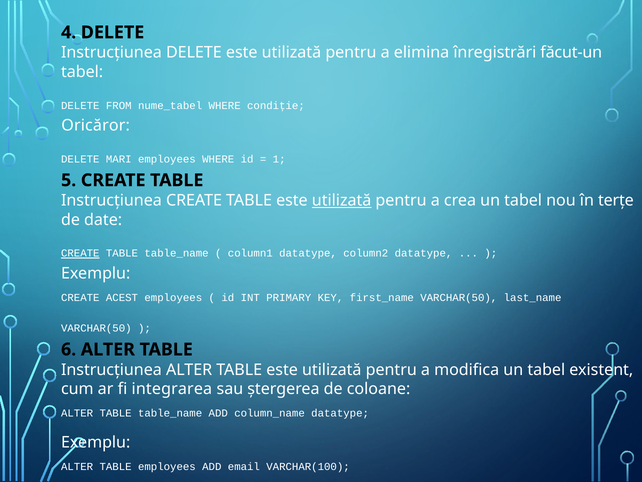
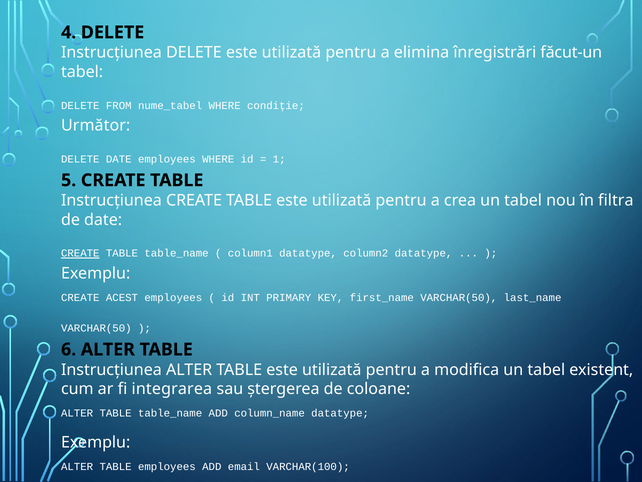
Oricăror: Oricăror -> Următor (96, 125)
DELETE MARI: MARI -> DATE (119, 159)
utilizată underline: present -> none (342, 200)
terțe: terțe -> filtra (616, 200)
